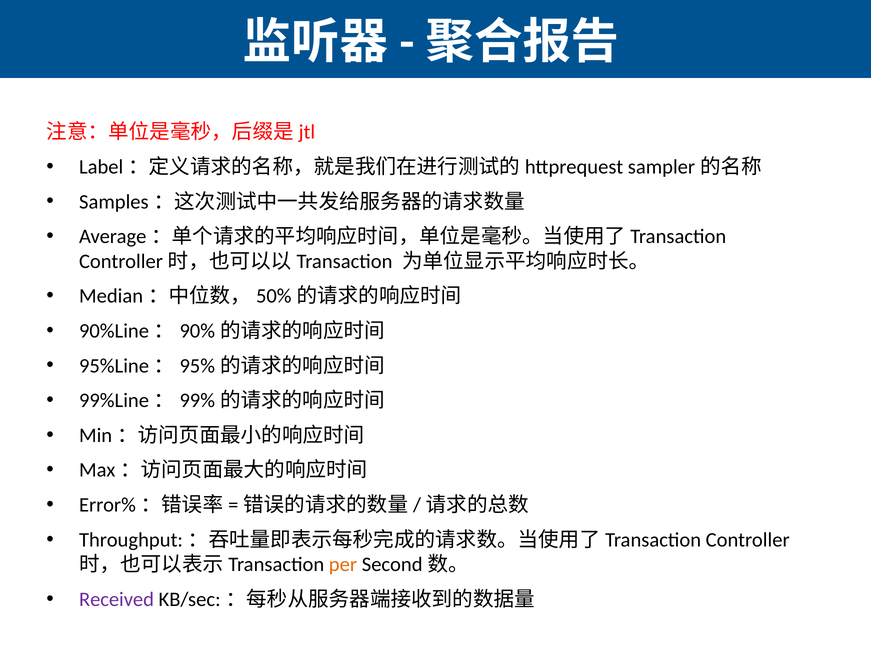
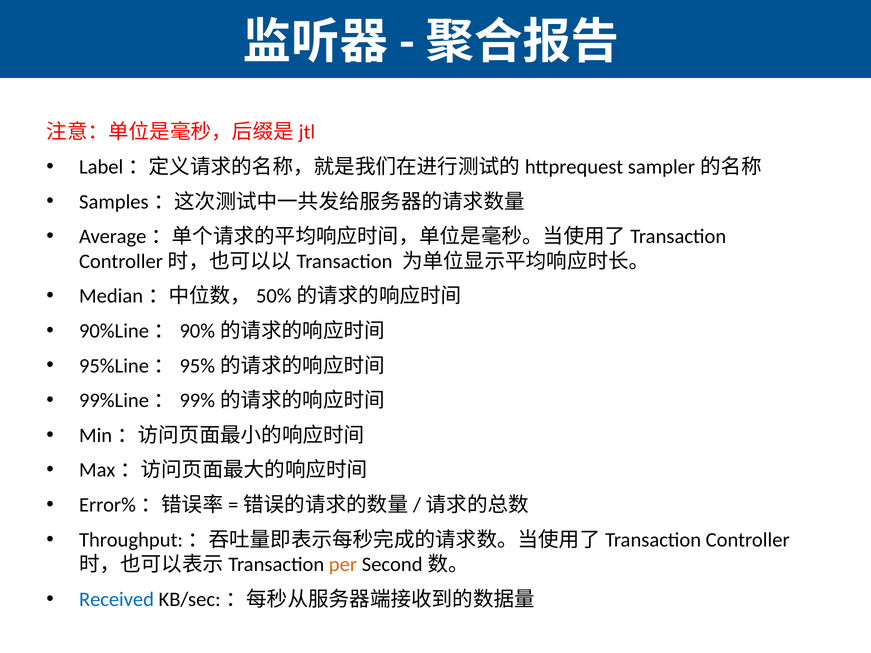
Received colour: purple -> blue (117, 600)
